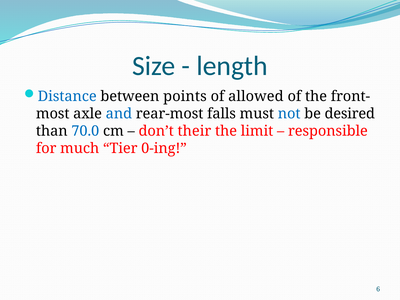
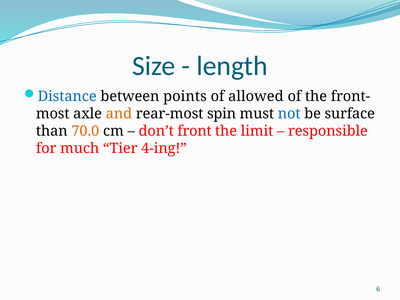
and colour: blue -> orange (119, 114)
falls: falls -> spin (222, 114)
desired: desired -> surface (350, 114)
70.0 colour: blue -> orange (85, 131)
their: their -> front (195, 131)
0-ing: 0-ing -> 4-ing (164, 148)
